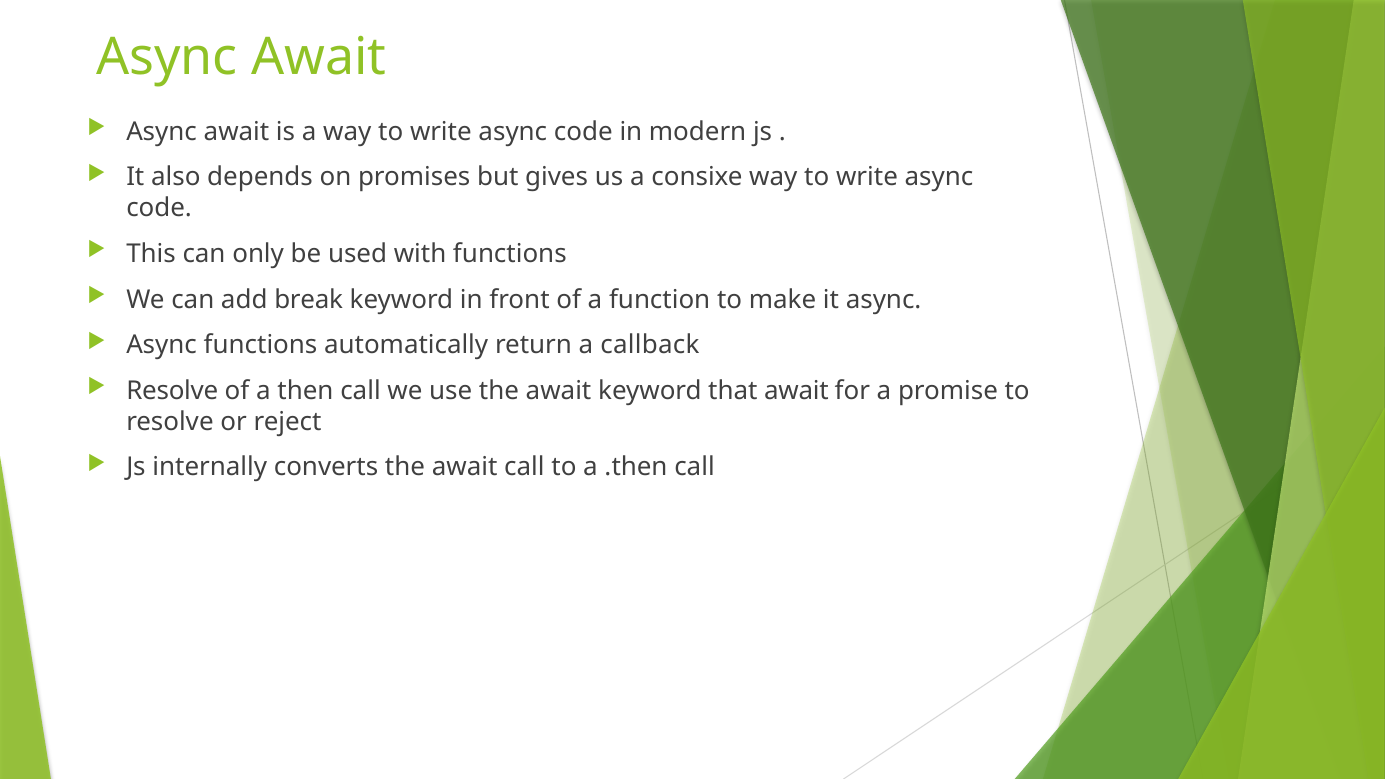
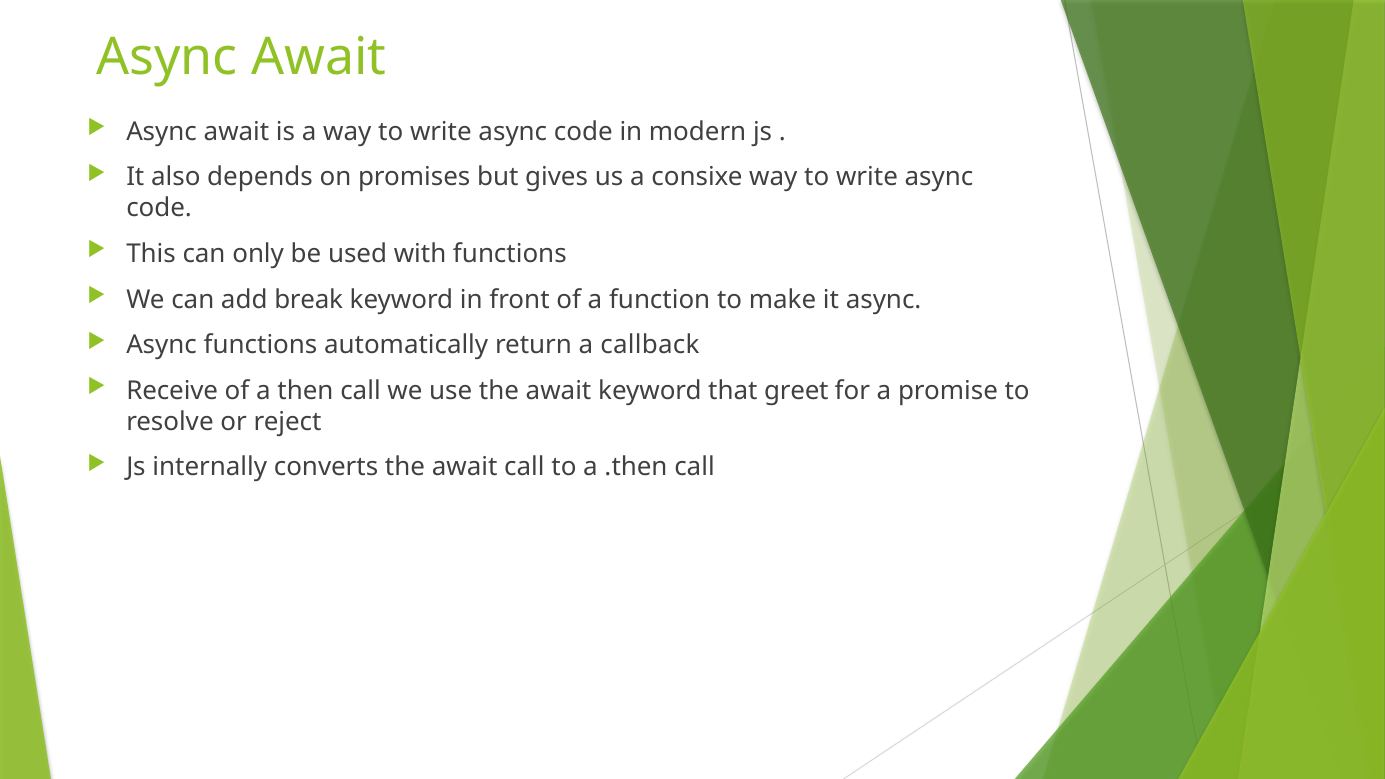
Resolve: Resolve -> Receive (172, 391)
that await: await -> greet (796, 391)
